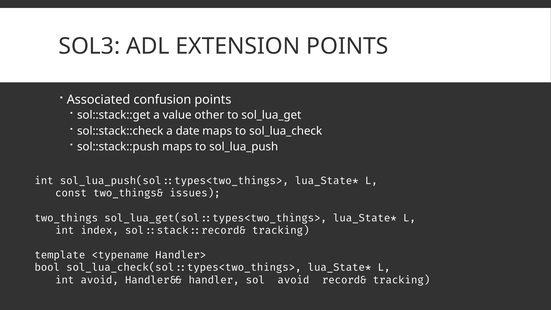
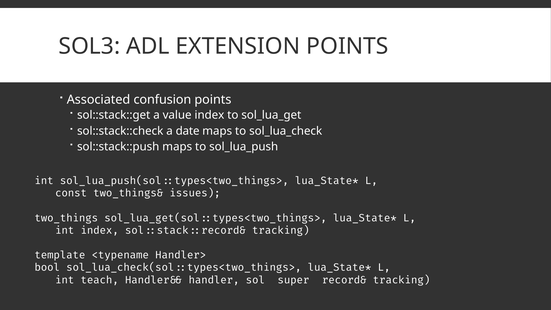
value other: other -> index (209, 115)
avoid: avoid -> teach (100, 280)
sol::avoid::record&: sol::avoid::record& -> sol::super::record& (306, 280)
